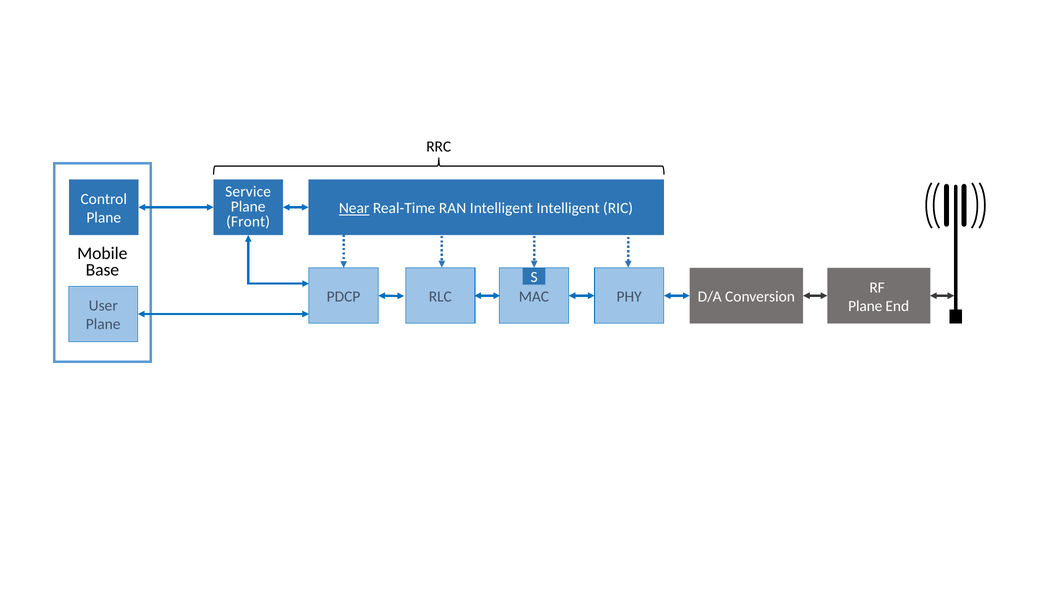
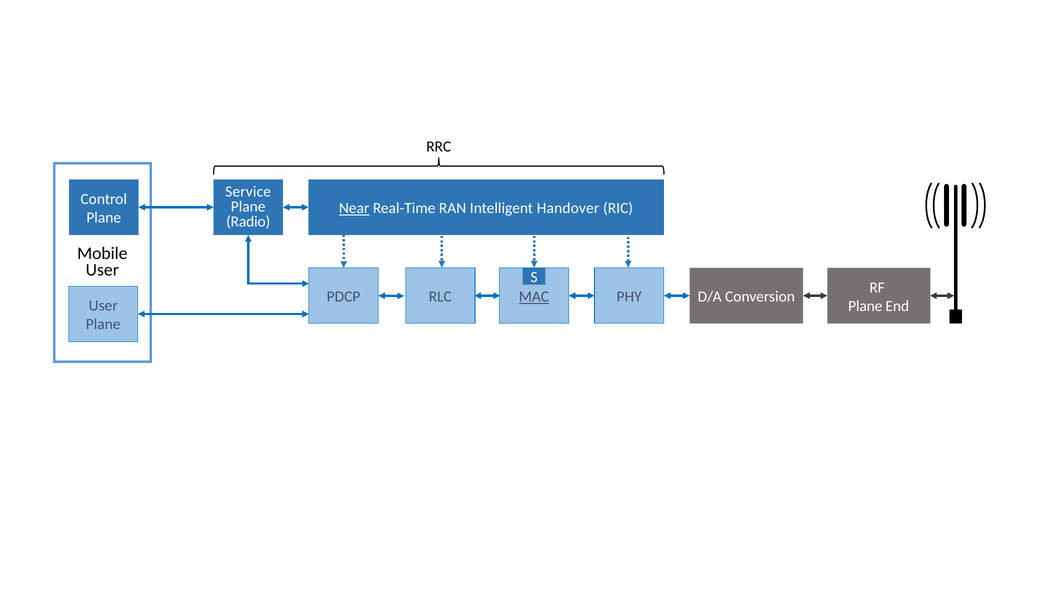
Intelligent Intelligent: Intelligent -> Handover (568, 208)
Front: Front -> Radio (248, 221)
Base: Base -> User (102, 270)
MAC underline: none -> present (534, 297)
